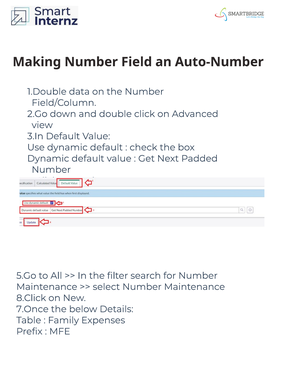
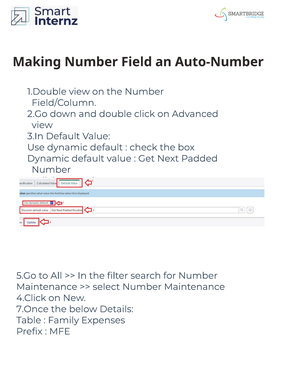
data: data -> view (79, 91)
8.Click: 8.Click -> 4.Click (31, 297)
